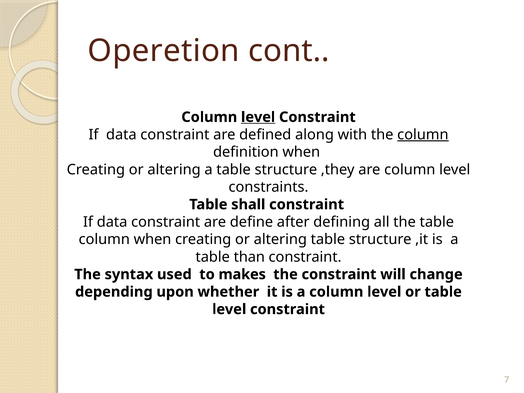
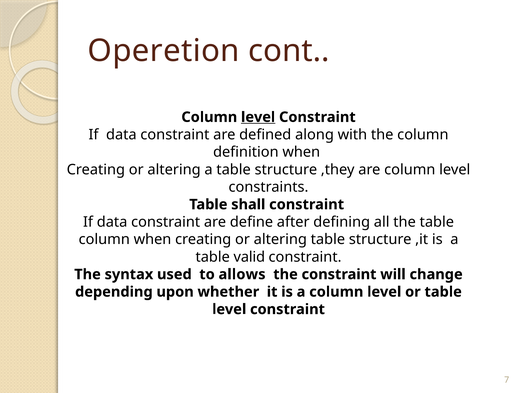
column underline: present -> none (423, 135)
than: than -> valid (249, 257)
makes: makes -> allows (242, 274)
